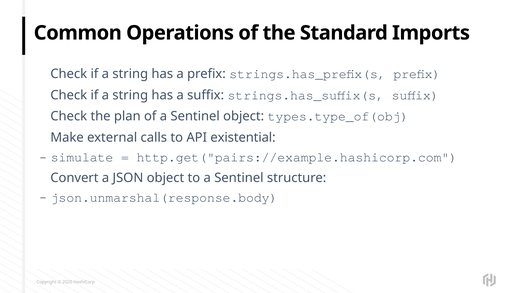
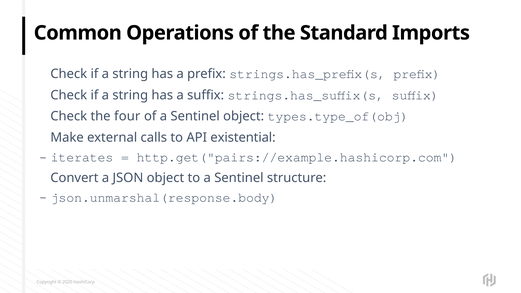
plan: plan -> four (127, 116)
simulate: simulate -> iterates (82, 157)
